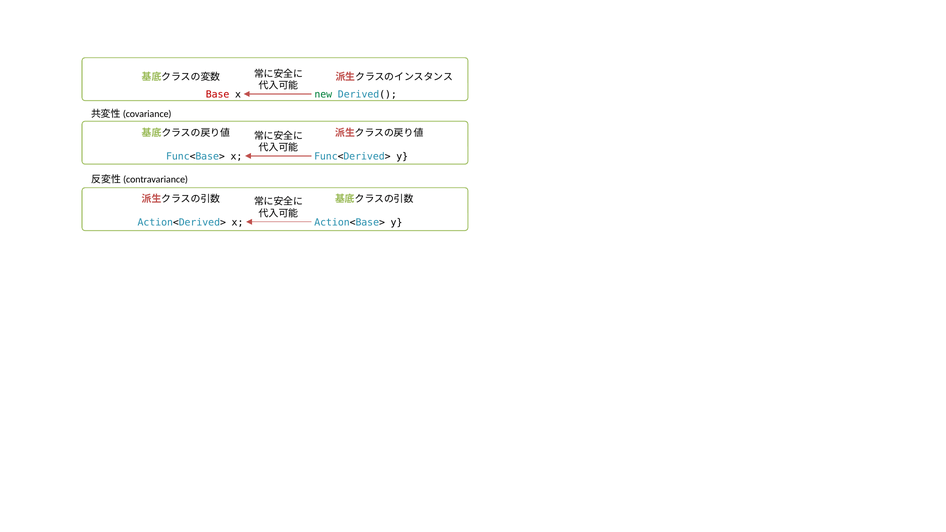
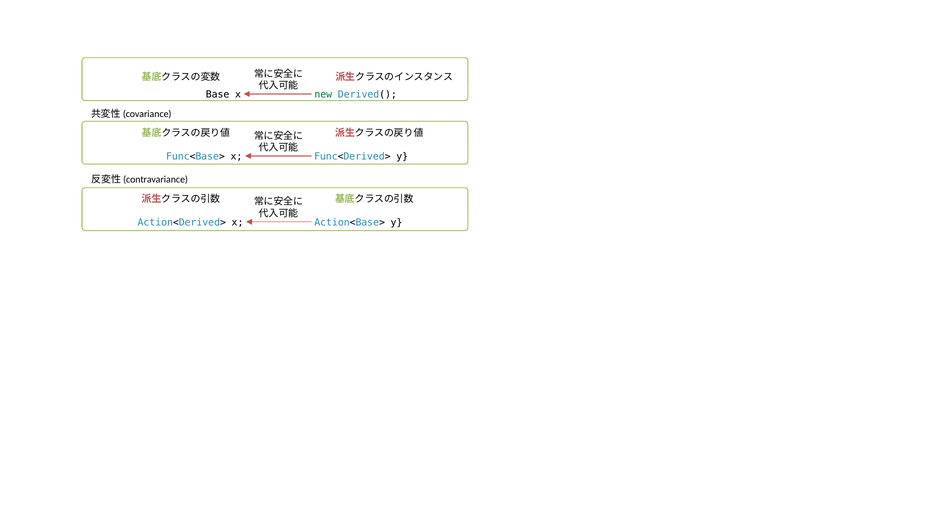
Base colour: red -> black (218, 95)
